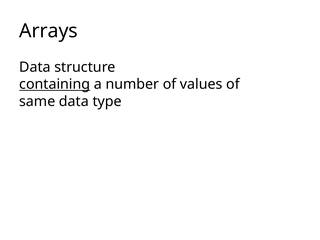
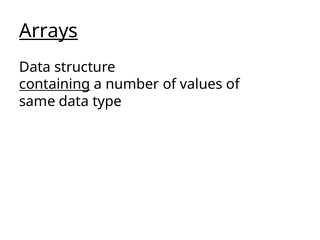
Arrays underline: none -> present (49, 31)
